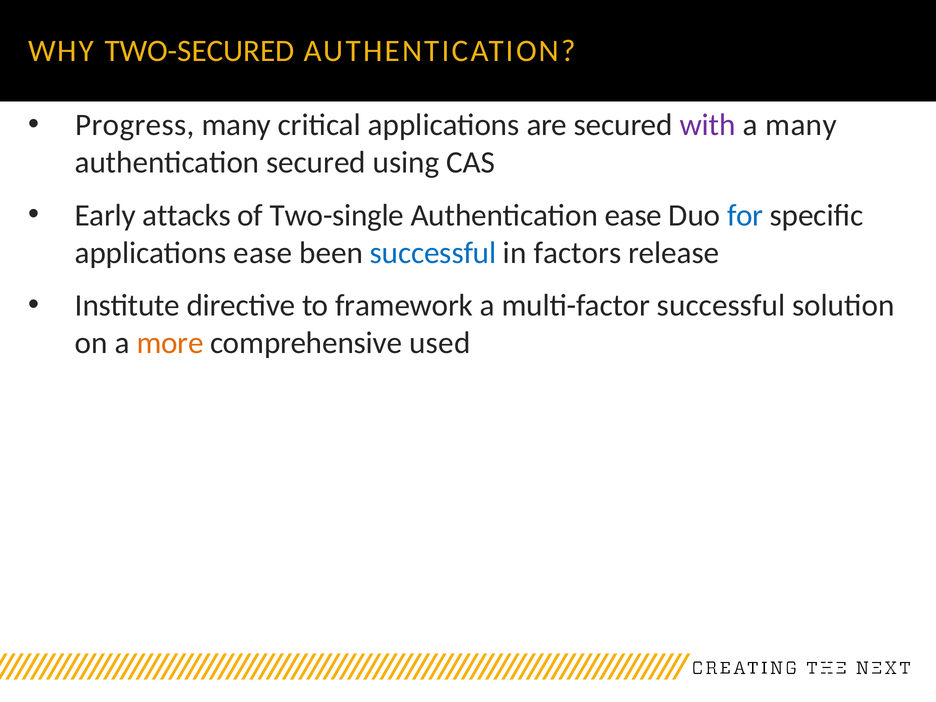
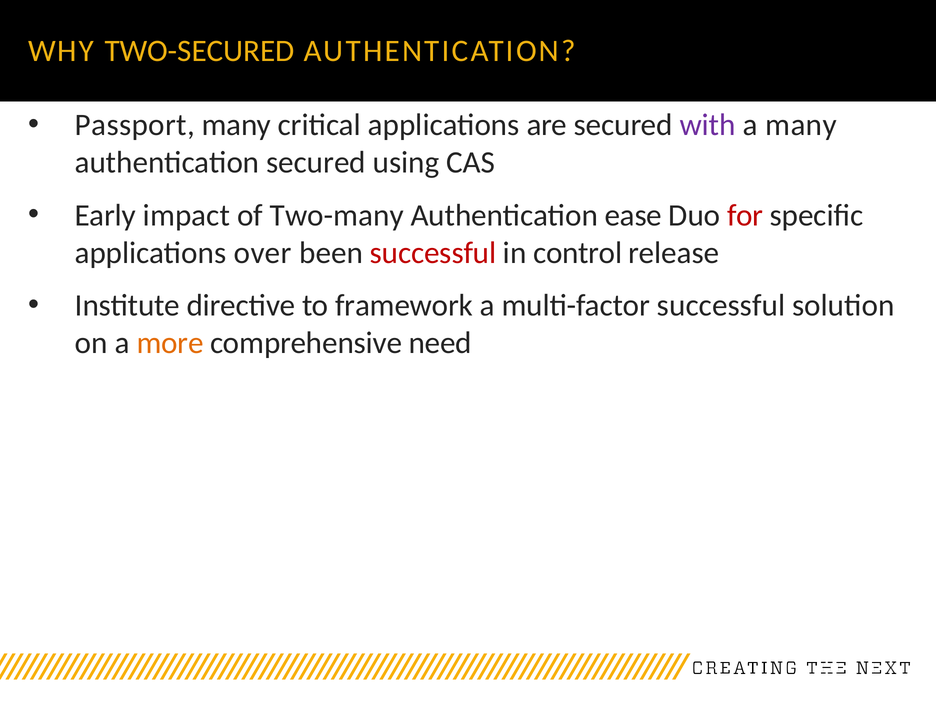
Progress: Progress -> Passport (135, 125)
attacks: attacks -> impact (187, 215)
Two-single: Two-single -> Two-many (337, 215)
for colour: blue -> red (745, 215)
applications ease: ease -> over (263, 253)
successful colour: blue -> red (433, 253)
factors: factors -> control (578, 253)
used: used -> need (440, 343)
